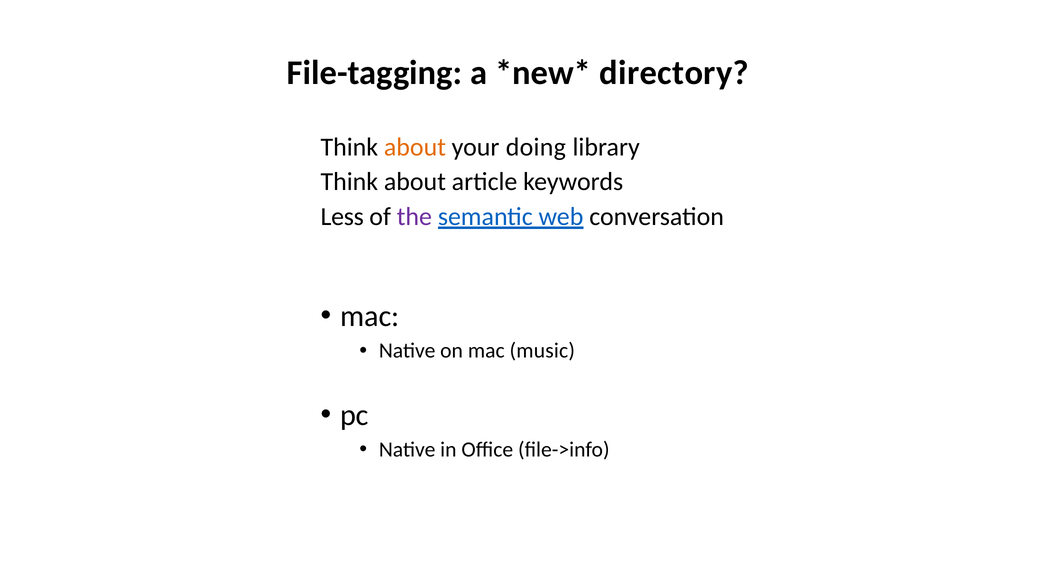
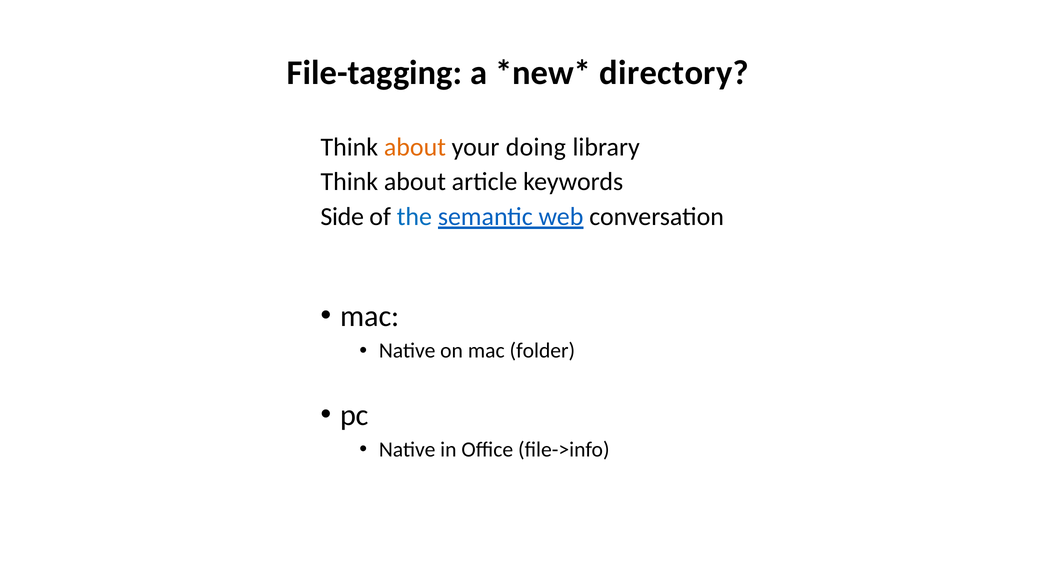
Less: Less -> Side (342, 216)
the colour: purple -> blue (414, 216)
music: music -> folder (542, 350)
